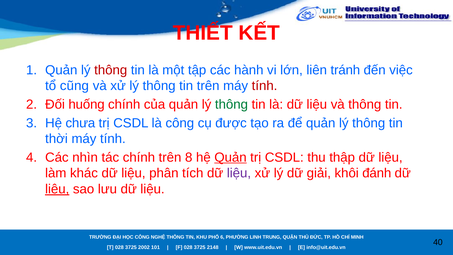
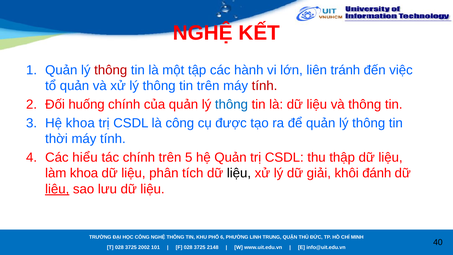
THIẾT: THIẾT -> NGHỆ (203, 33)
tổ cũng: cũng -> quản (74, 86)
thông colour: green -> blue (231, 104)
Hệ chưa: chưa -> khoa (80, 123)
nhìn: nhìn -> hiểu (85, 157)
8: 8 -> 5 (189, 157)
Quản underline: present -> none (230, 157)
làm khác: khác -> khoa (84, 173)
liệu colour: purple -> black (239, 173)
